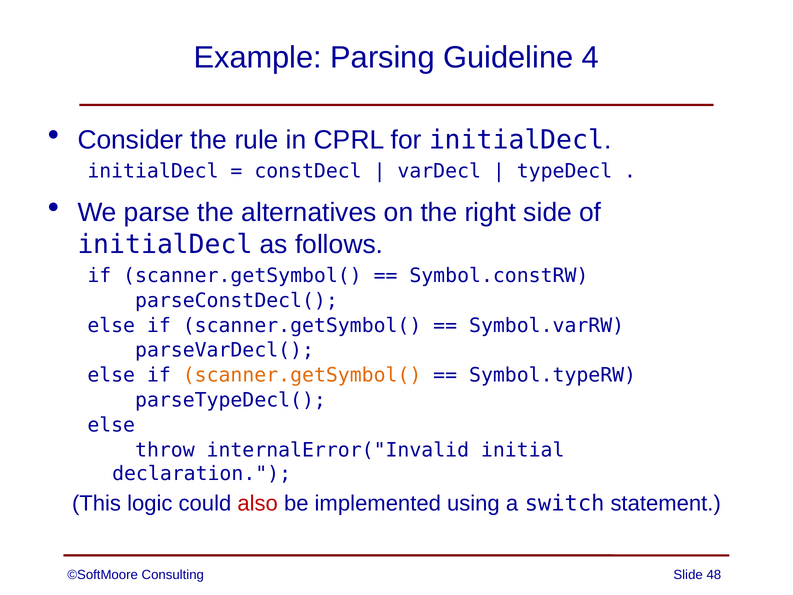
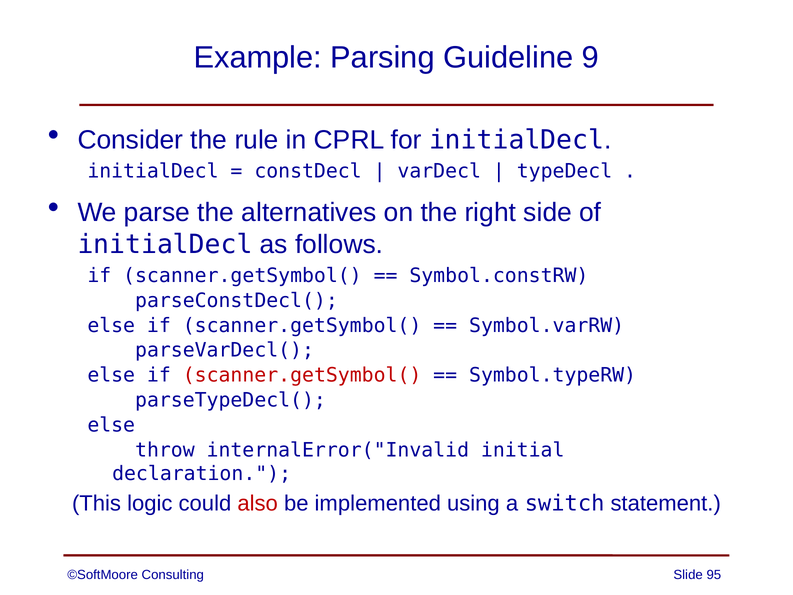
4: 4 -> 9 (590, 58)
scanner.getSymbol( colour: orange -> red (302, 375)
48: 48 -> 95 (714, 575)
